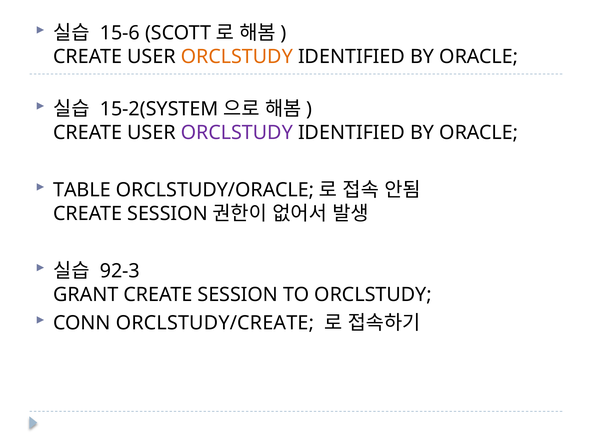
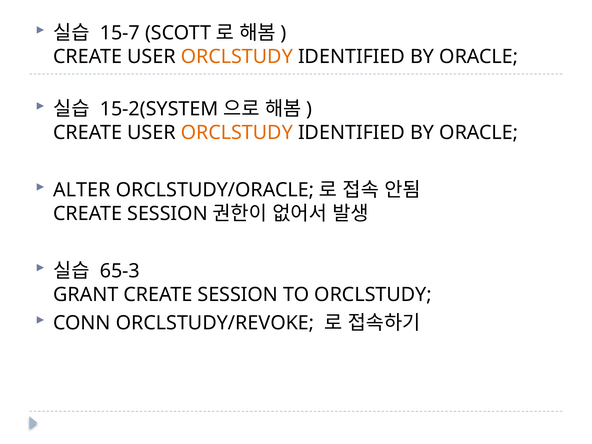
15-6: 15-6 -> 15-7 (120, 33)
ORCLSTUDY colour: purple -> orange (237, 133)
TABLE: TABLE -> ALTER (82, 190)
92-3: 92-3 -> 65-3 (120, 271)
ORCLSTUDY/CREATE: ORCLSTUDY/CREATE -> ORCLSTUDY/REVOKE (215, 323)
